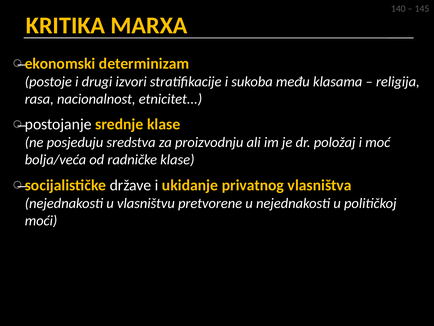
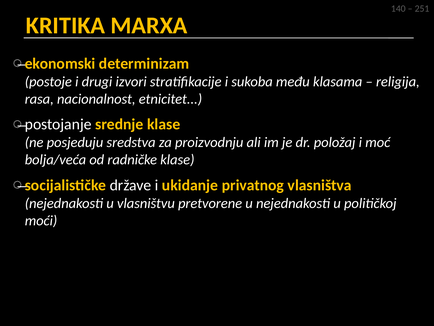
145: 145 -> 251 (422, 9)
